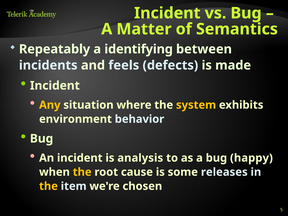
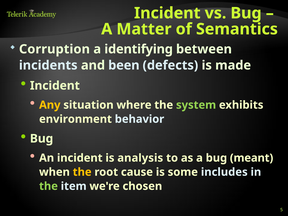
Repeatably: Repeatably -> Corruption (54, 49)
feels: feels -> been (124, 65)
system colour: yellow -> light green (196, 105)
happy: happy -> meant (252, 158)
releases: releases -> includes (224, 172)
the colour: yellow -> light green (48, 186)
